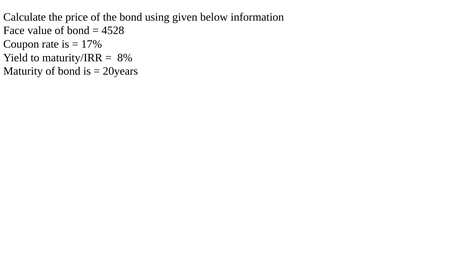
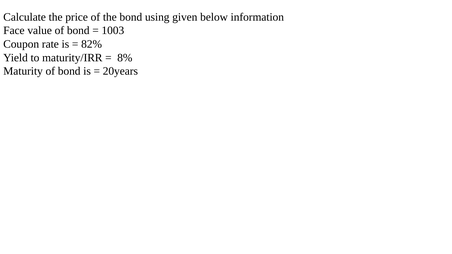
4528: 4528 -> 1003 (113, 31)
17%: 17% -> 82% (92, 44)
